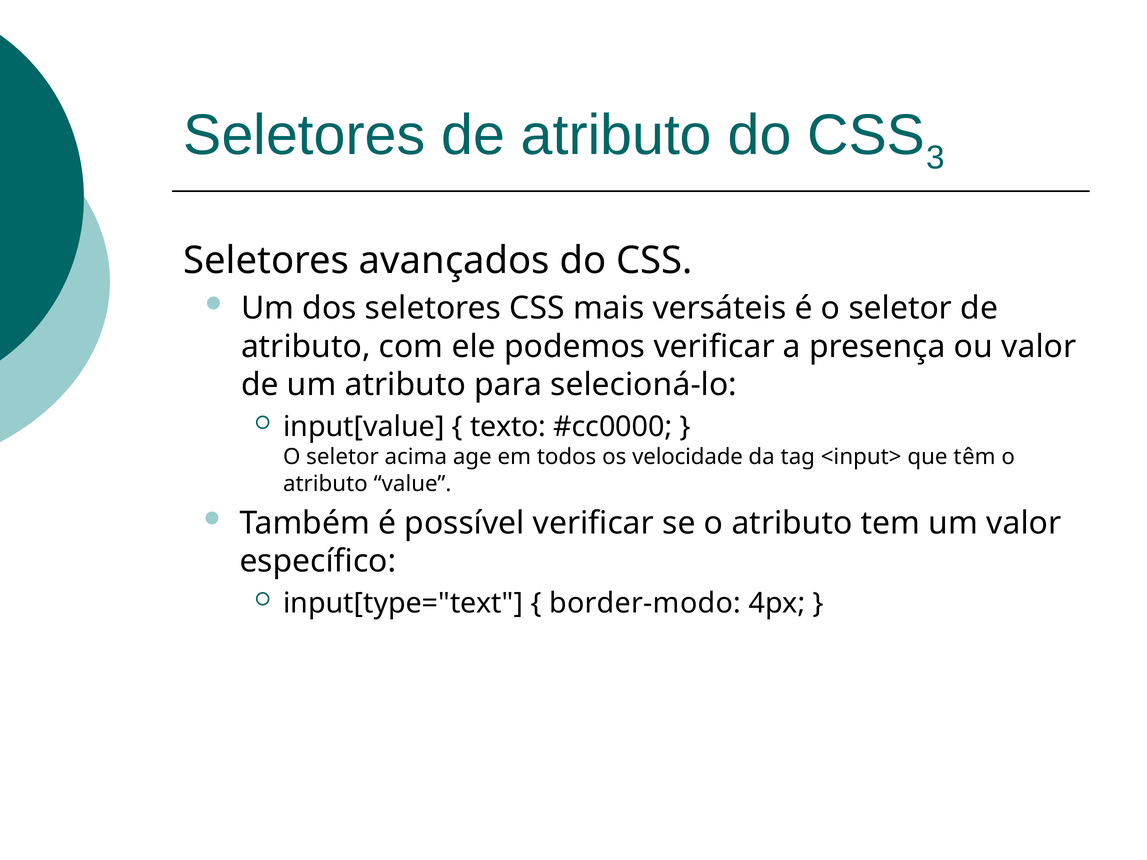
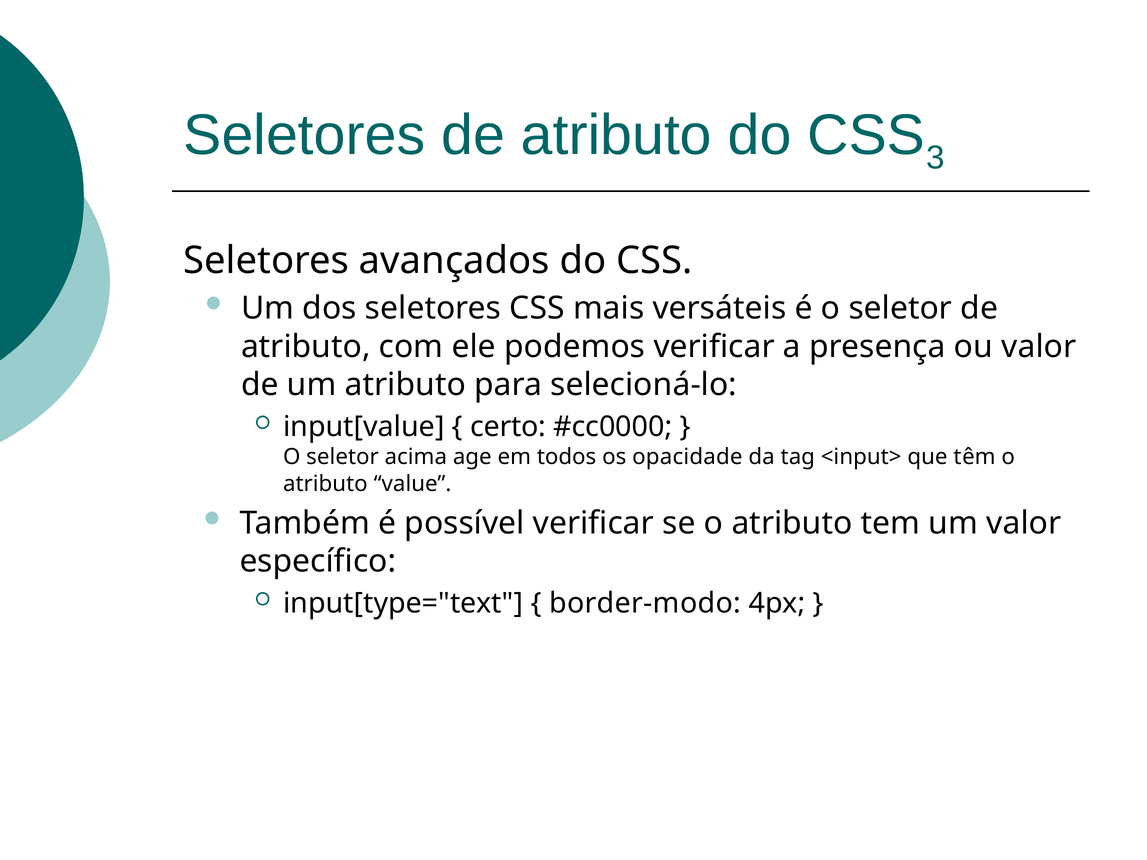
texto: texto -> certo (508, 427)
velocidade: velocidade -> opacidade (687, 457)
